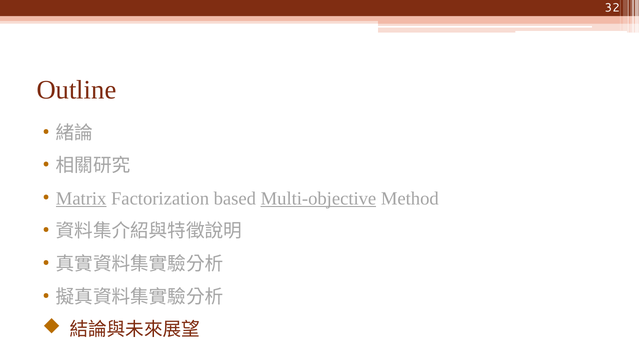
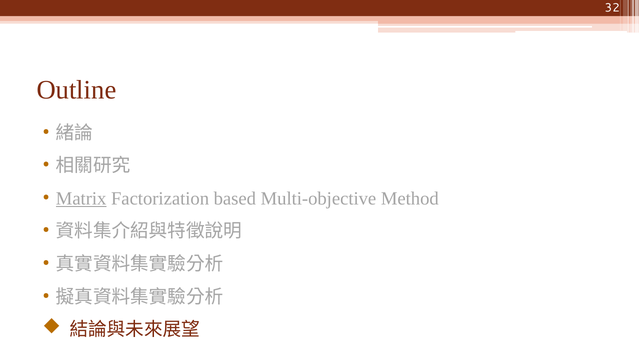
Multi-objective underline: present -> none (318, 198)
